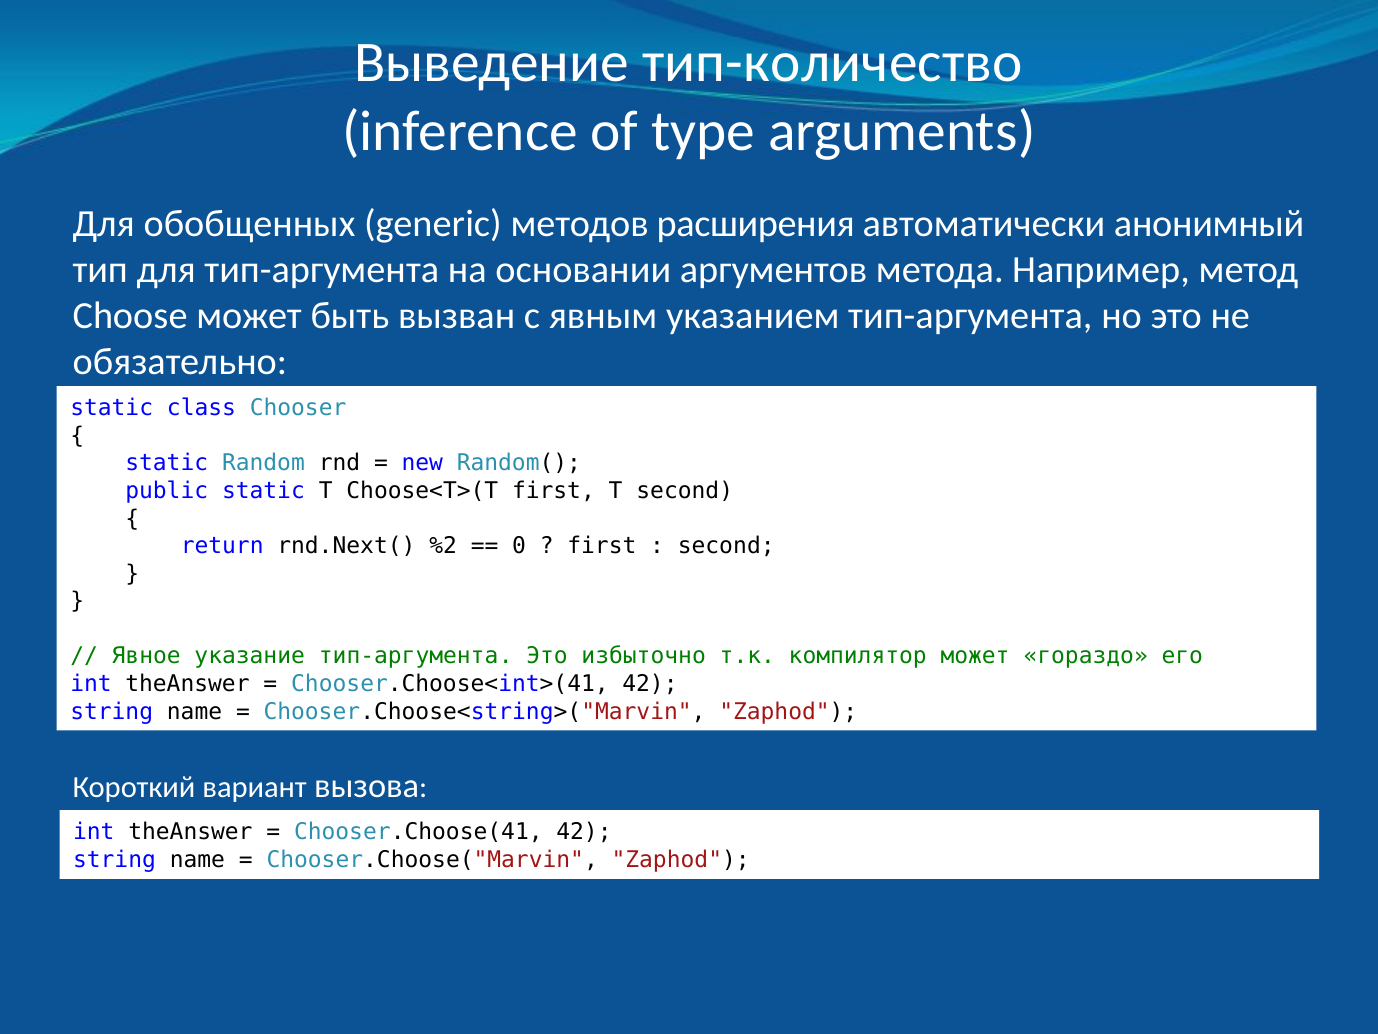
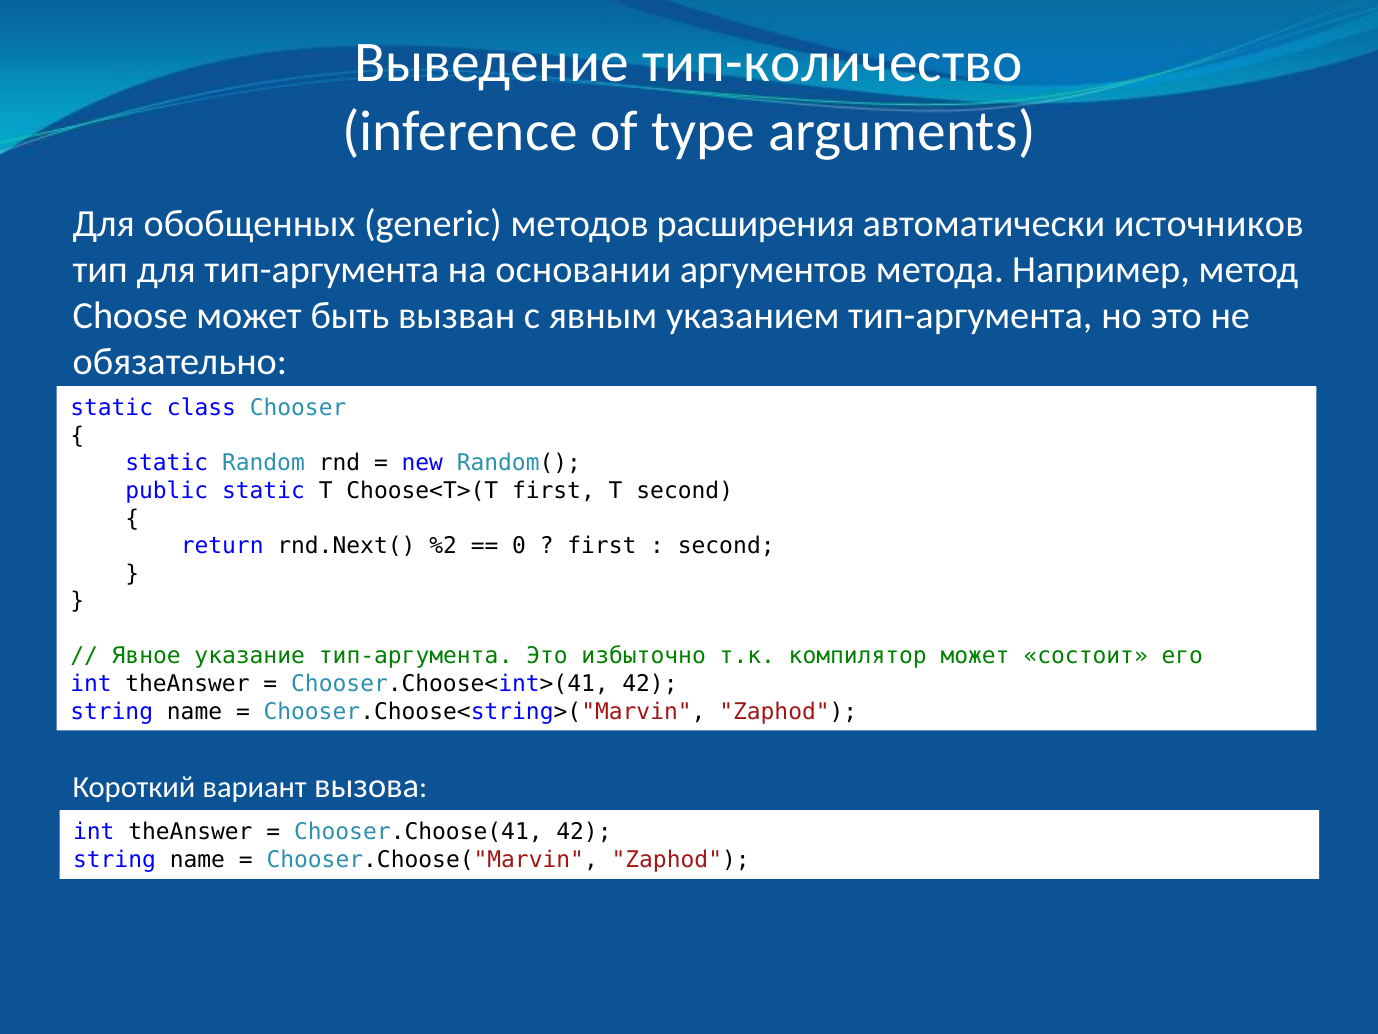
анонимный: анонимный -> источников (1209, 224)
гораздо: гораздо -> состоит (1086, 656)
